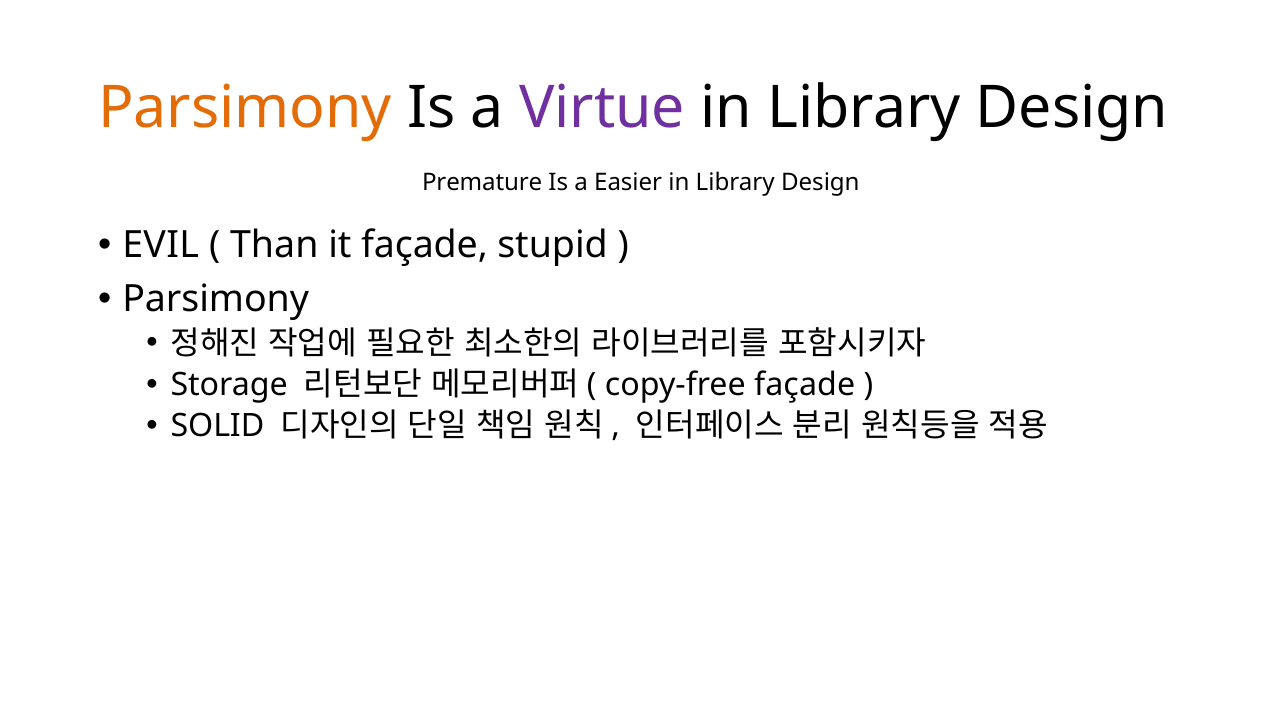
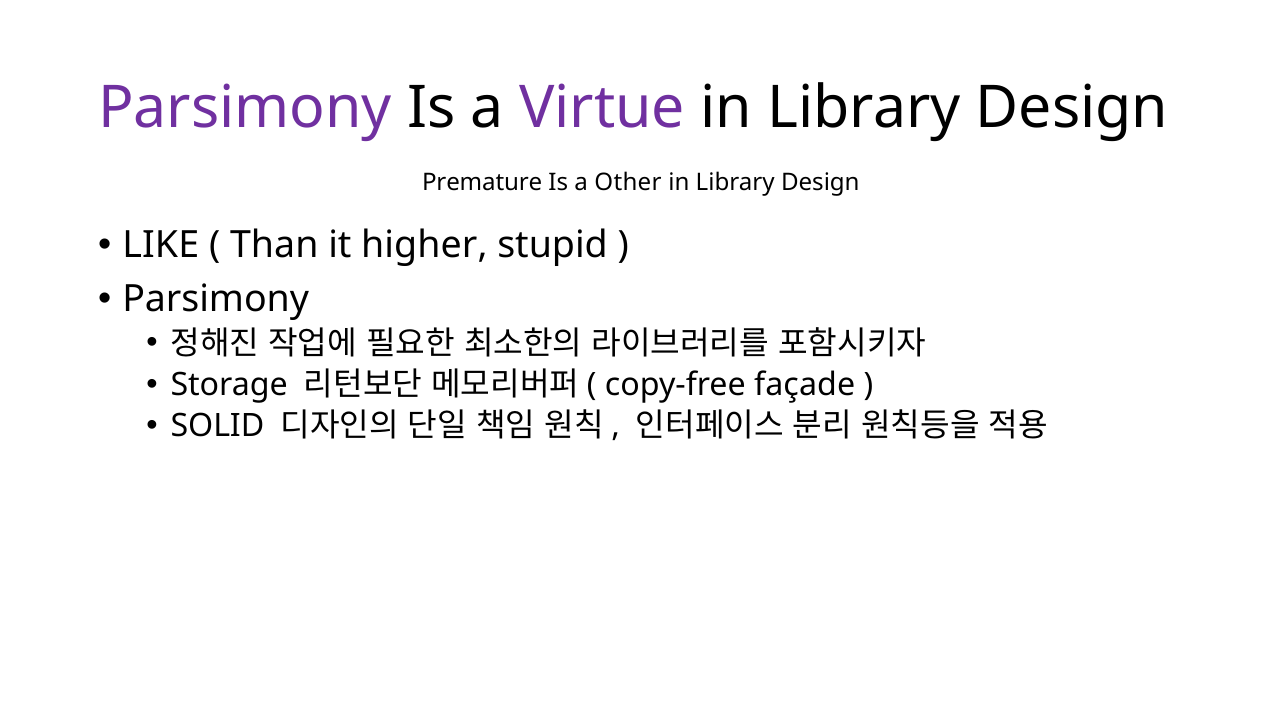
Parsimony colour: orange -> purple (245, 108)
Easier: Easier -> Other (628, 183)
EVIL: EVIL -> LIKE (161, 245)
it façade: façade -> higher (424, 245)
